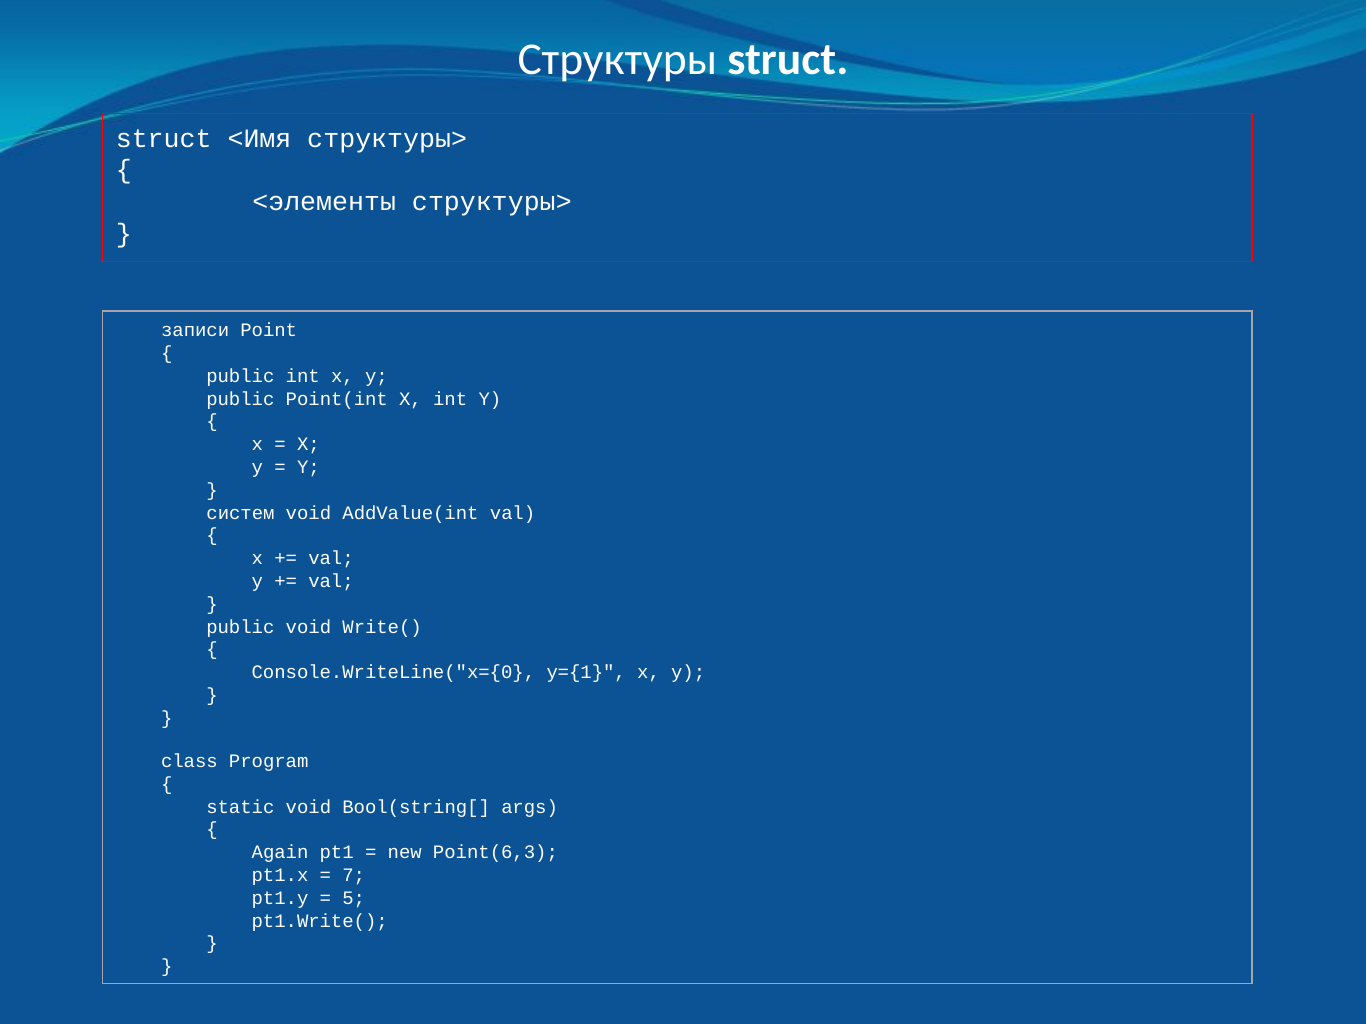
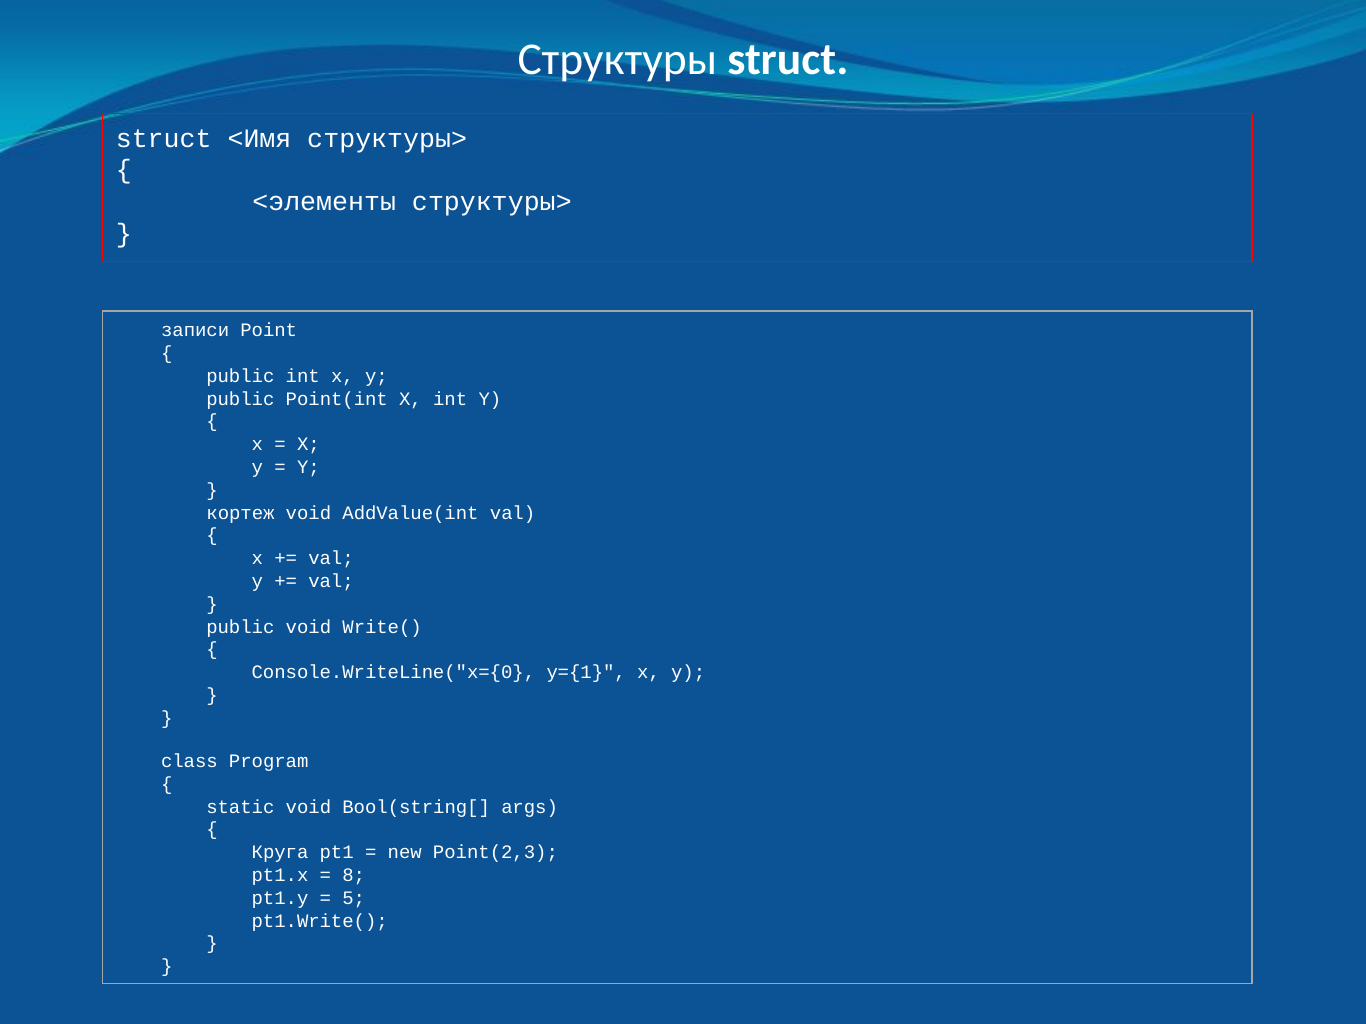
систем: систем -> кортеж (241, 513)
Again: Again -> Круга (280, 853)
Point(6,3: Point(6,3 -> Point(2,3 (495, 853)
7: 7 -> 8 (354, 876)
